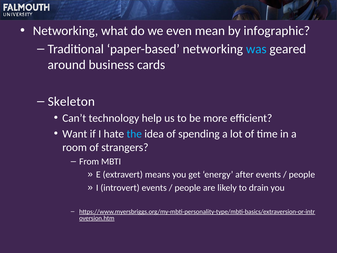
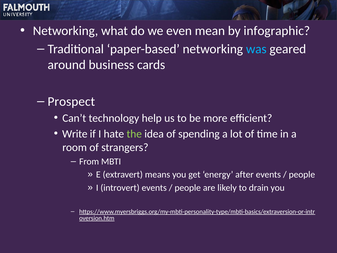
Skeleton: Skeleton -> Prospect (71, 101)
Want: Want -> Write (75, 134)
the colour: light blue -> light green (134, 134)
